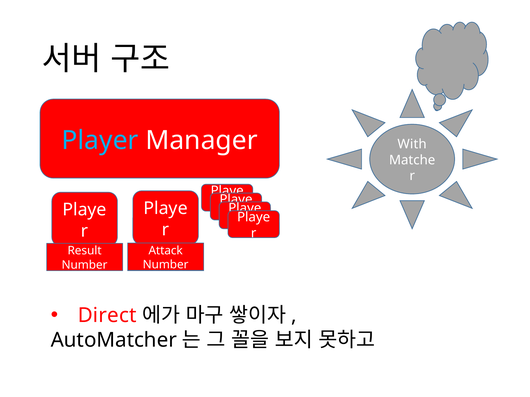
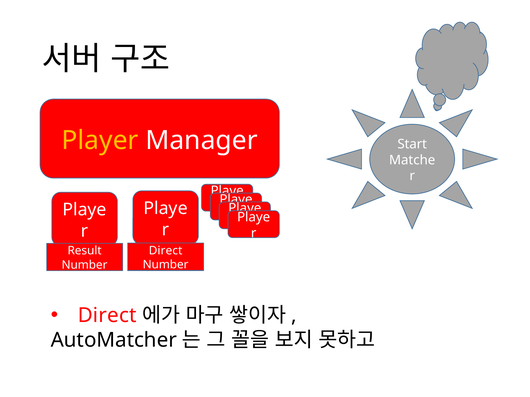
Player colour: light blue -> yellow (100, 141)
With: With -> Start (412, 144)
Attack: Attack -> Direct (166, 251)
